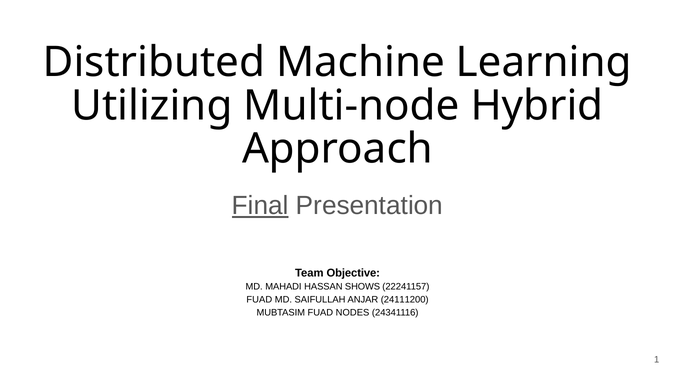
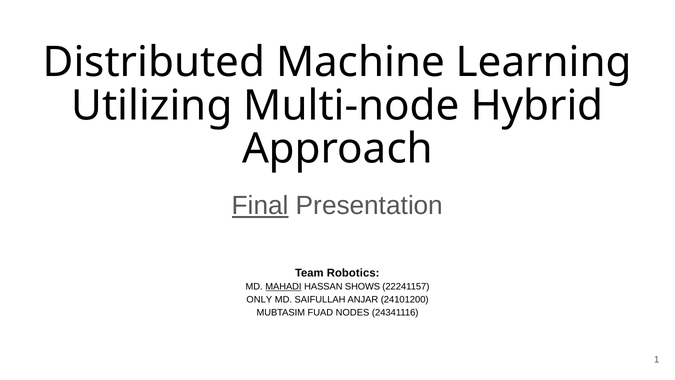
Objective: Objective -> Robotics (353, 273)
MAHADI underline: none -> present (283, 287)
FUAD: FUAD -> ONLY (259, 299)
24111200: 24111200 -> 24101200 (405, 299)
